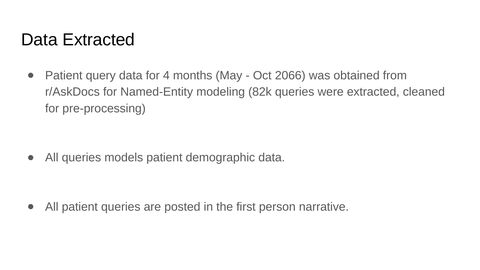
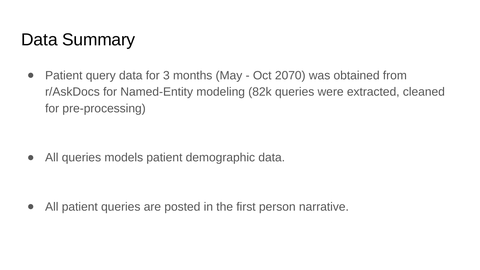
Data Extracted: Extracted -> Summary (99, 40)
4: 4 -> 3 (166, 75)
2066: 2066 -> 2070 (290, 75)
